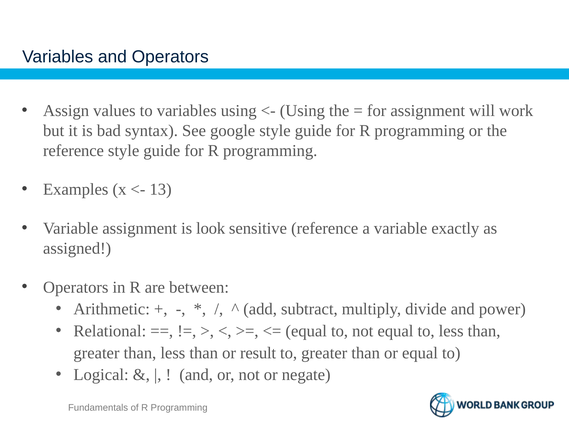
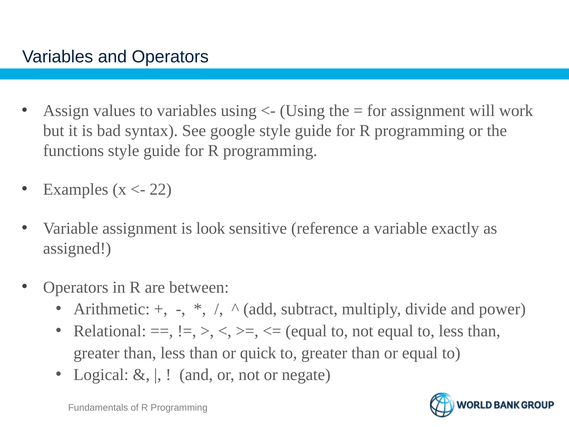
reference: reference -> functions (73, 150)
13: 13 -> 22 (161, 189)
result: result -> quick (258, 353)
